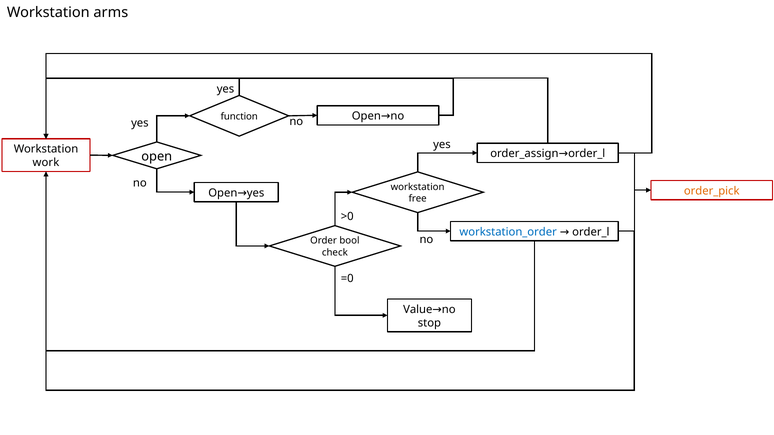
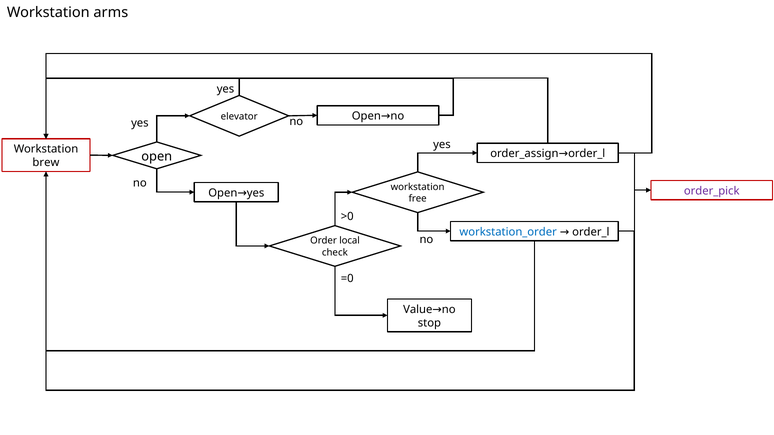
function: function -> elevator (239, 117)
work: work -> brew (46, 163)
order_pick colour: orange -> purple (712, 191)
bool: bool -> local (350, 241)
